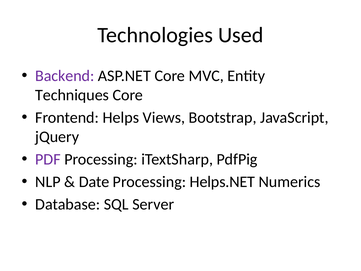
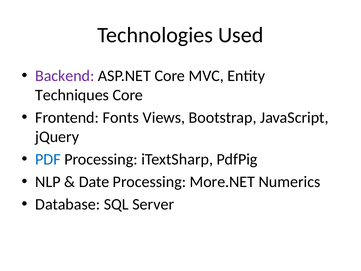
Helps: Helps -> Fonts (121, 117)
PDF colour: purple -> blue (48, 159)
Helps.NET: Helps.NET -> More.NET (222, 182)
